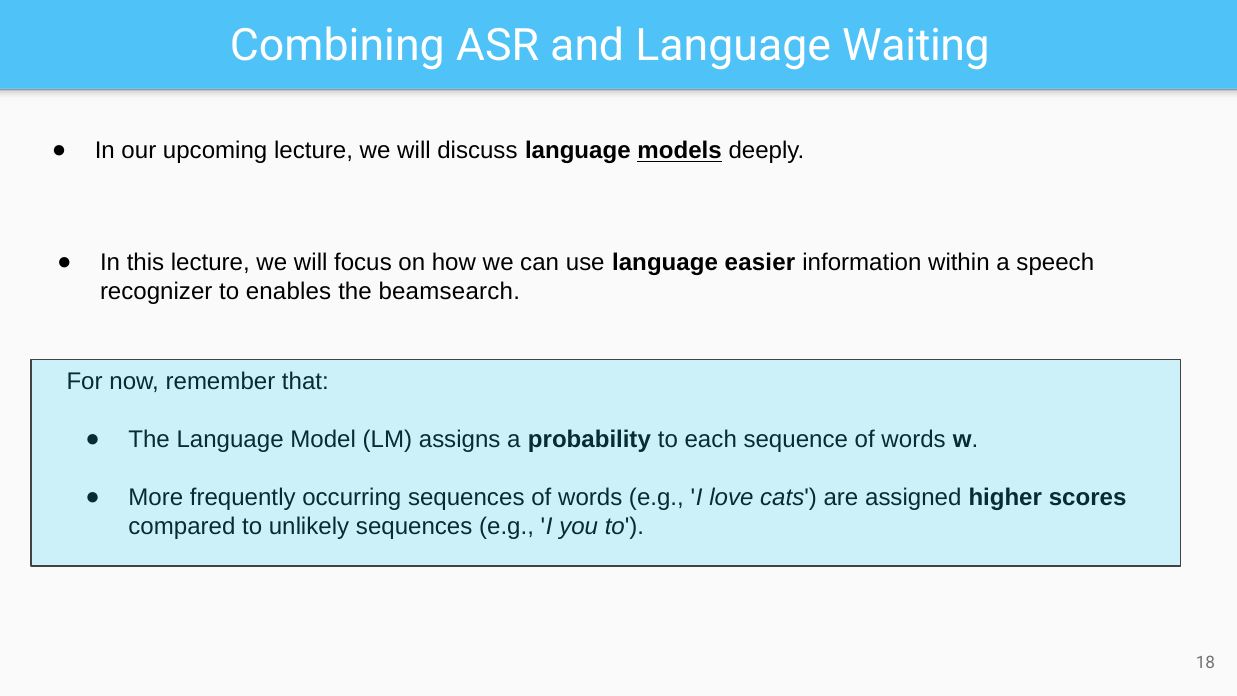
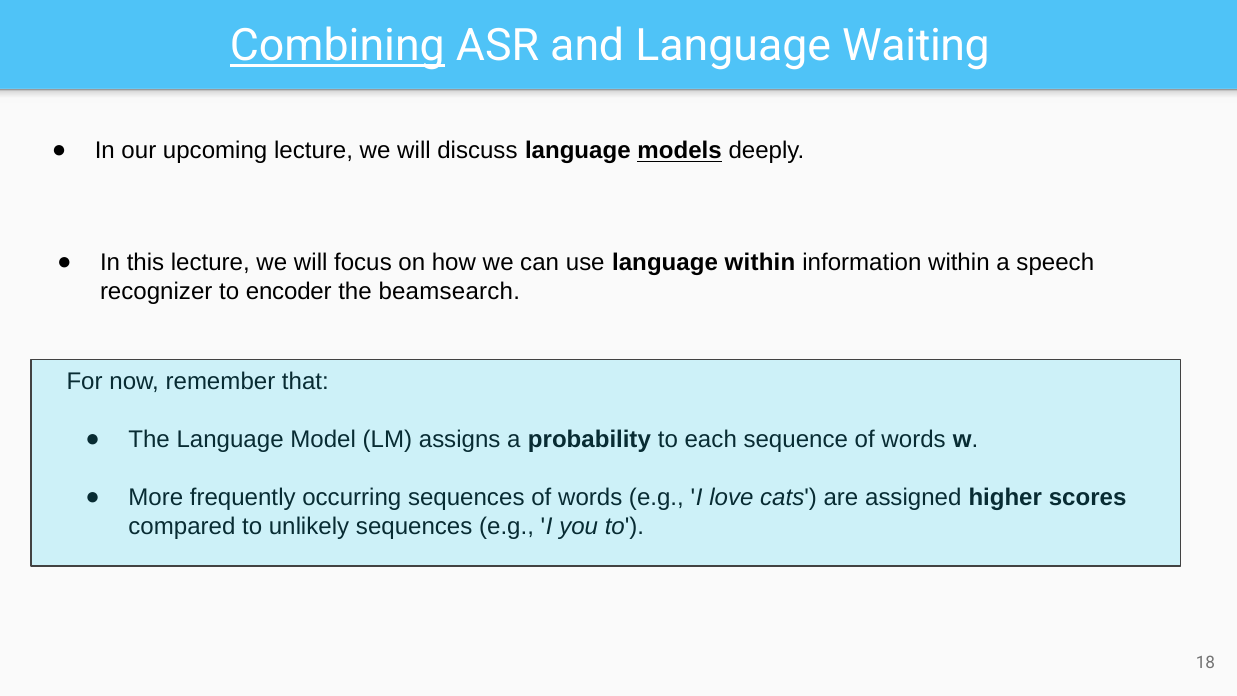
Combining underline: none -> present (337, 46)
language easier: easier -> within (760, 262)
enables: enables -> encoder (289, 291)
